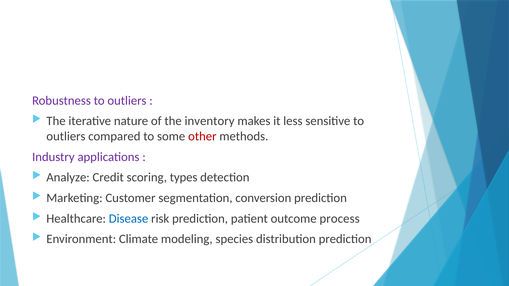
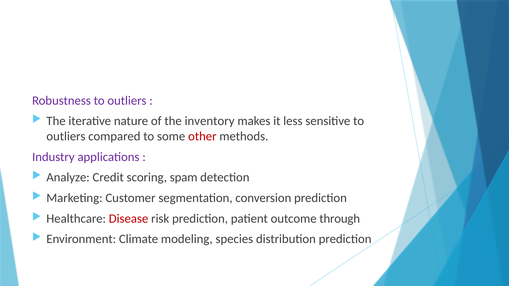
types: types -> spam (184, 178)
Disease colour: blue -> red (129, 219)
process: process -> through (340, 219)
